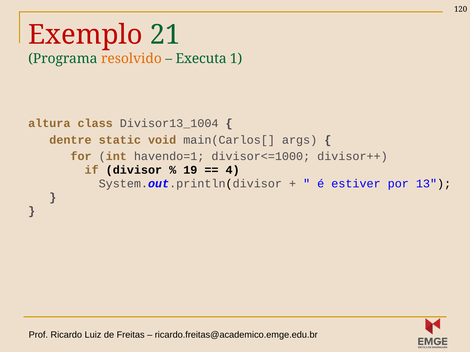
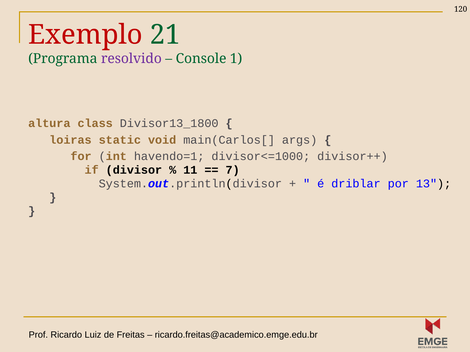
resolvido colour: orange -> purple (131, 59)
Executa: Executa -> Console (201, 59)
Divisor13_1004: Divisor13_1004 -> Divisor13_1800 (169, 124)
dentre: dentre -> loiras (70, 140)
19: 19 -> 11 (190, 170)
4: 4 -> 7 (233, 170)
estiver: estiver -> driblar (356, 184)
